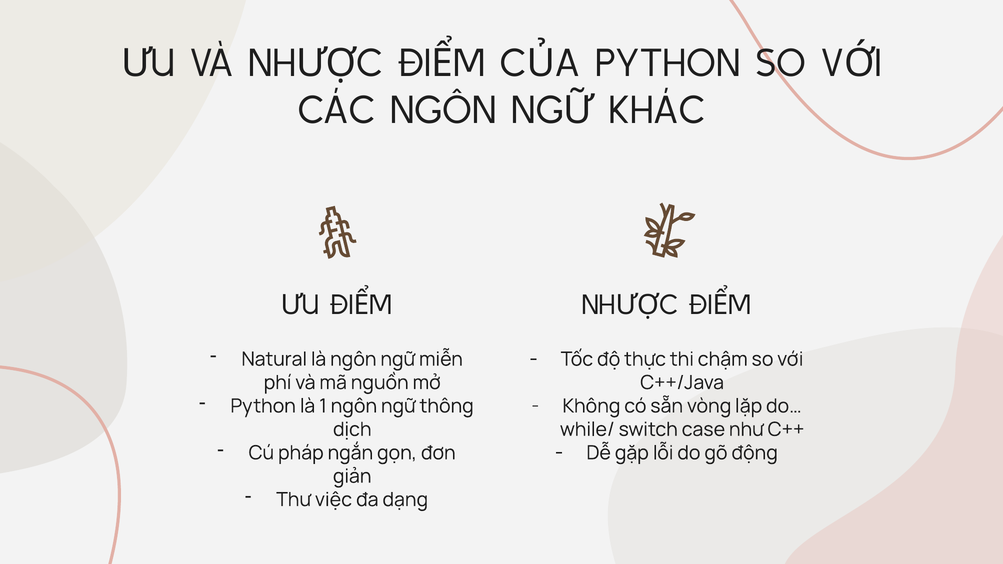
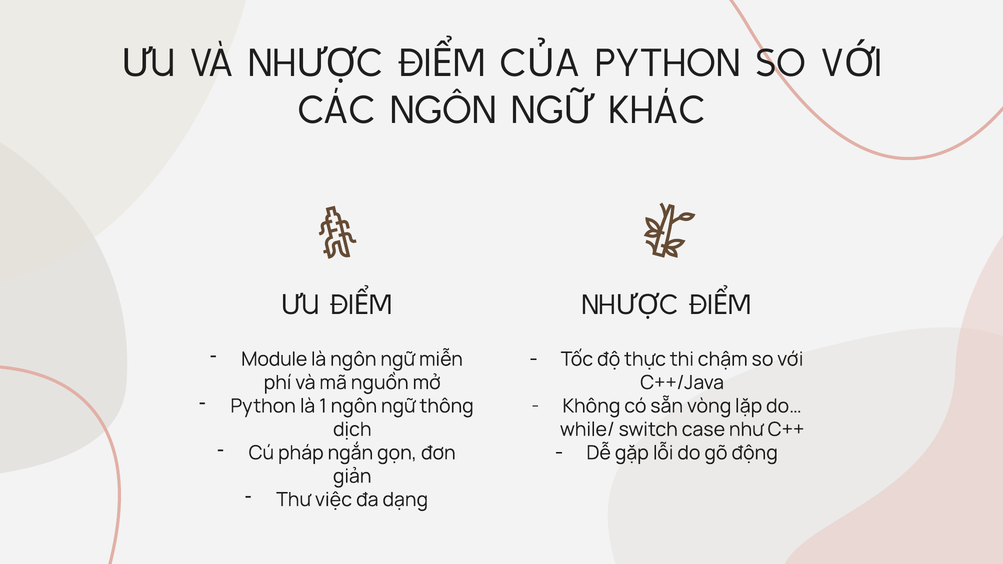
Natural: Natural -> Module (274, 359)
